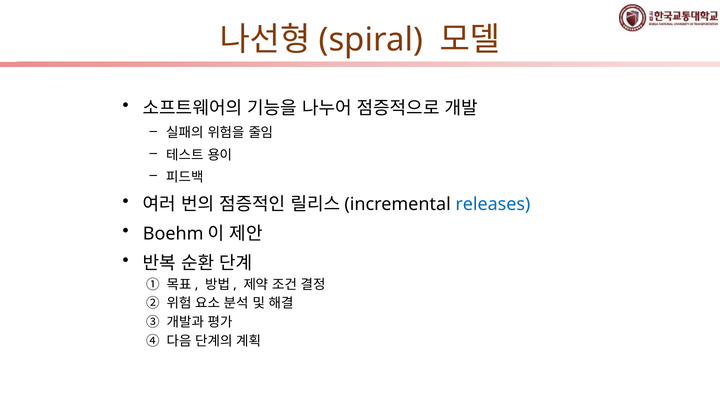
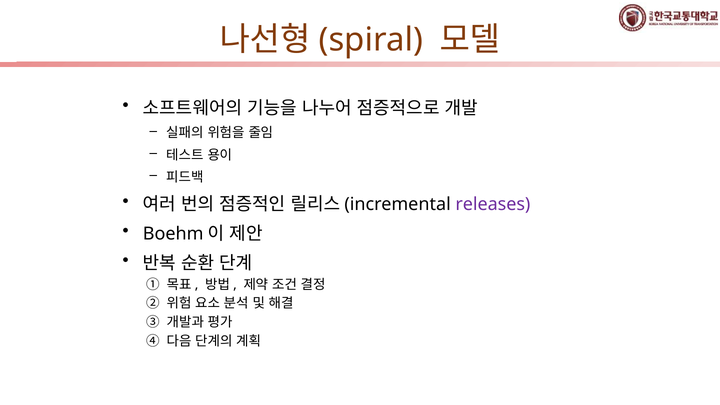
releases colour: blue -> purple (493, 204)
